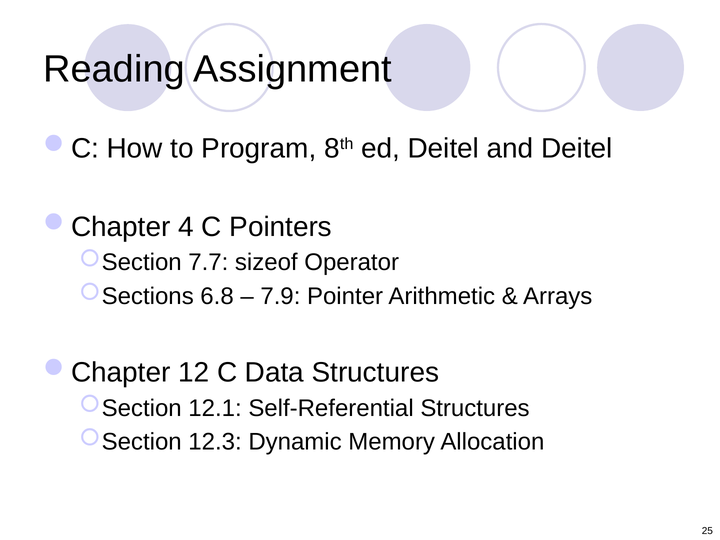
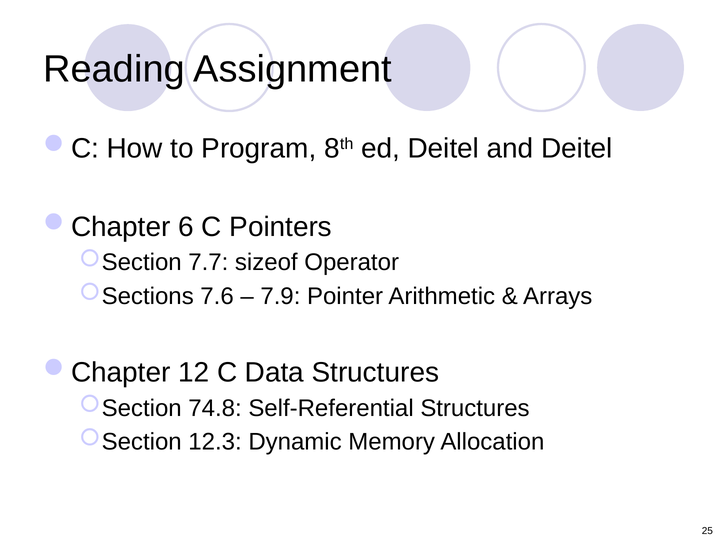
4: 4 -> 6 (186, 227)
6.8: 6.8 -> 7.6 (217, 296)
12.1: 12.1 -> 74.8 (215, 408)
